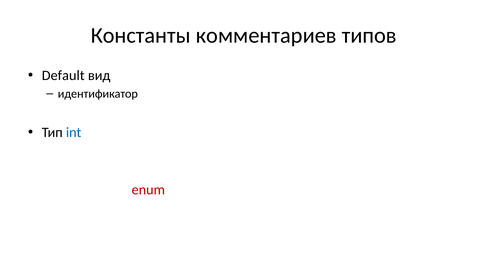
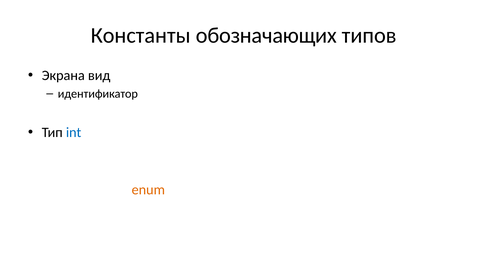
комментариев: комментариев -> обозначающих (266, 35)
Default: Default -> Экрана (63, 75)
enum colour: red -> orange (148, 189)
